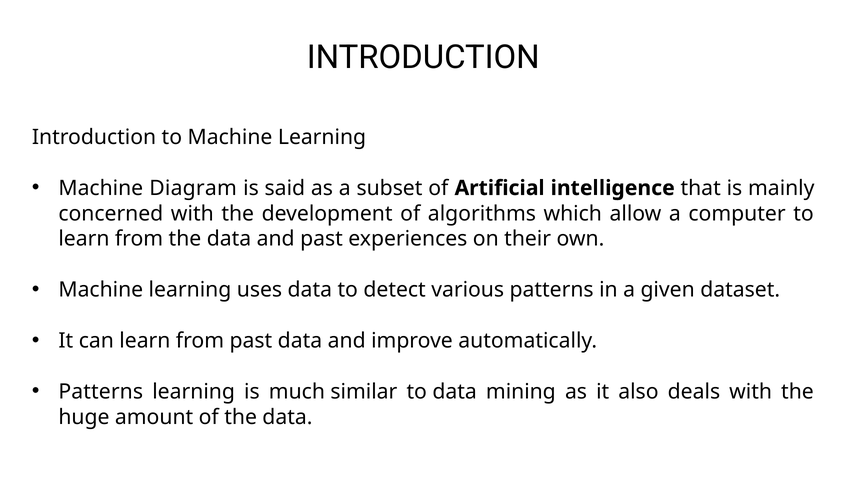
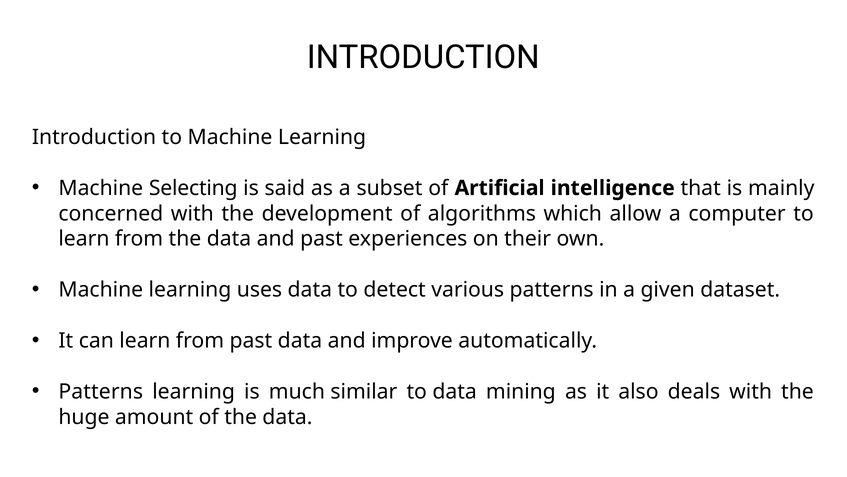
Diagram: Diagram -> Selecting (193, 188)
